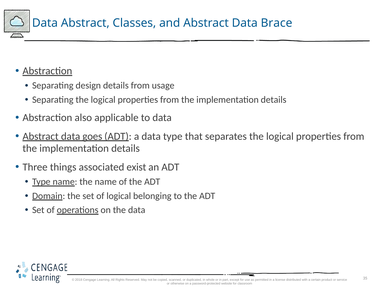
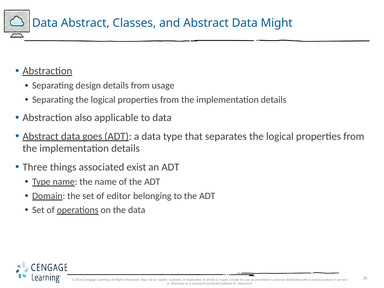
Brace: Brace -> Might (277, 23)
of logical: logical -> editor (119, 196)
